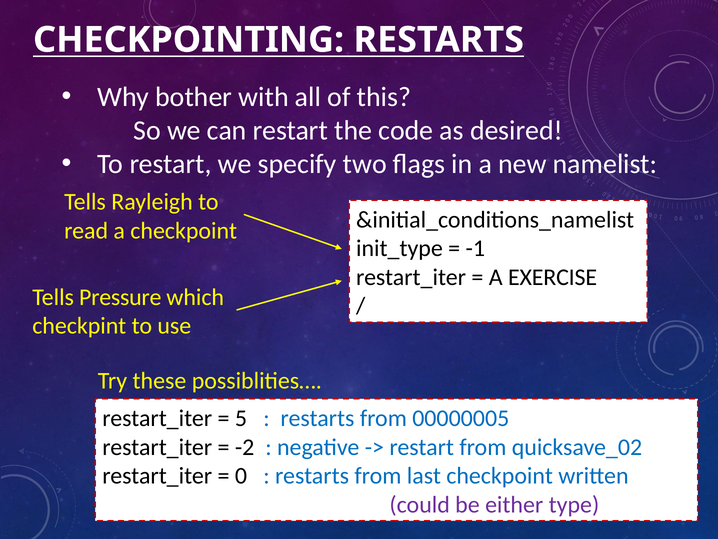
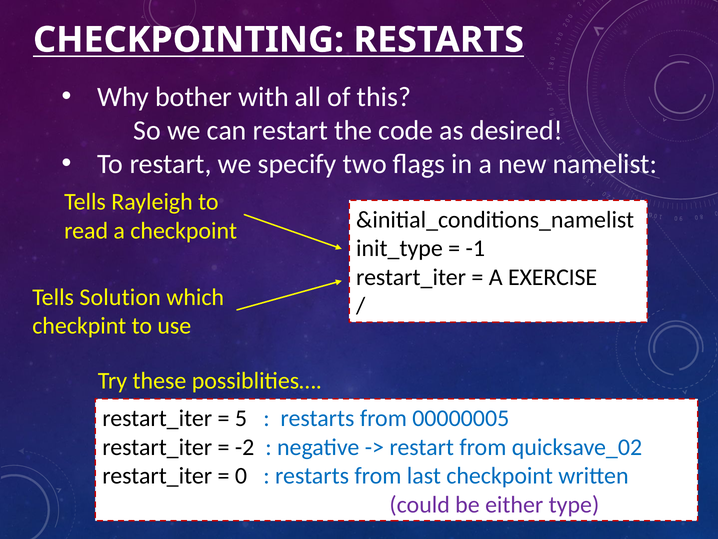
Pressure: Pressure -> Solution (120, 297)
